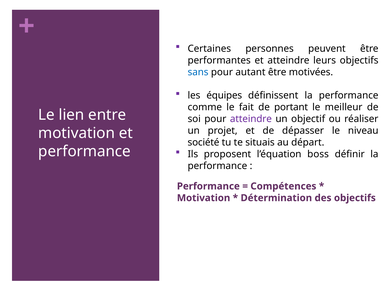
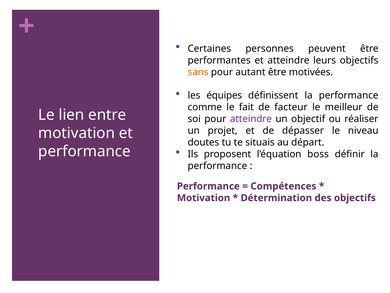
sans colour: blue -> orange (198, 72)
portant: portant -> facteur (291, 107)
société: société -> doutes (203, 142)
